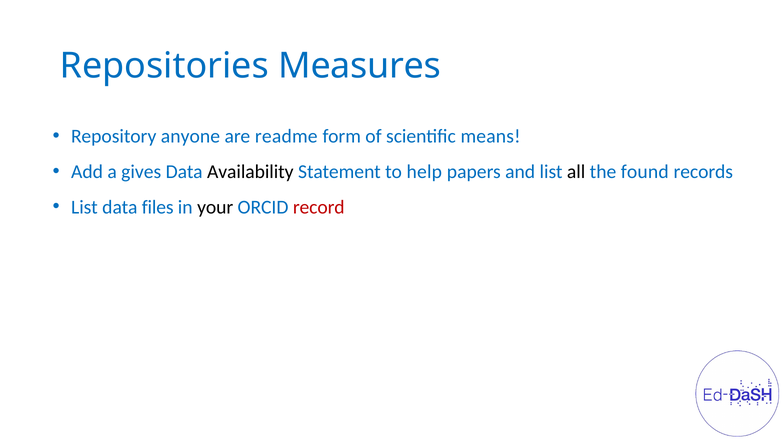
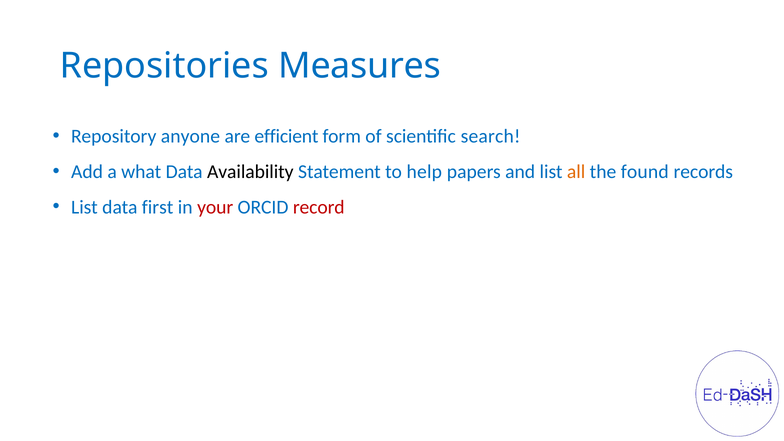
readme: readme -> efficient (286, 136)
means: means -> search (491, 136)
gives: gives -> what (141, 172)
all colour: black -> orange (576, 172)
files: files -> first (158, 207)
your colour: black -> red (215, 207)
